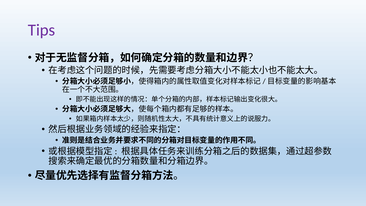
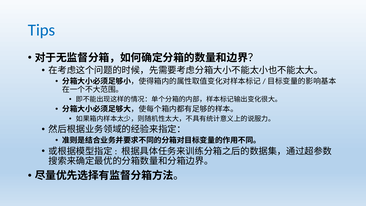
Tips colour: purple -> blue (42, 30)
